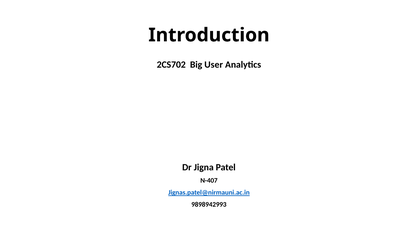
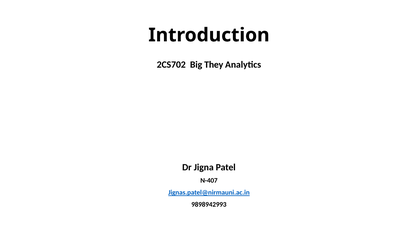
User: User -> They (214, 65)
